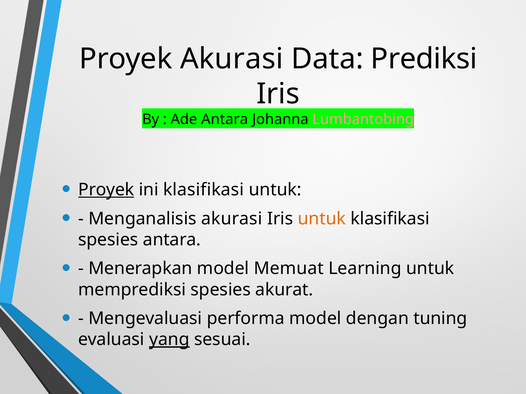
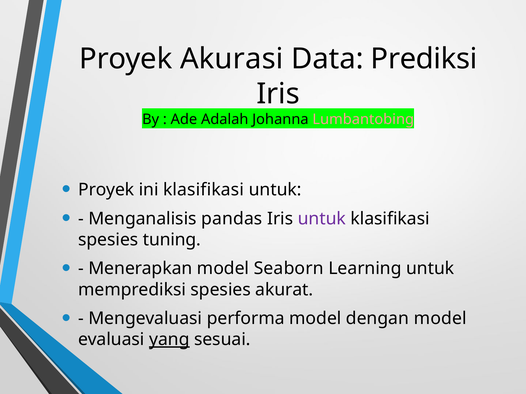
Ade Antara: Antara -> Adalah (225, 119)
Proyek underline: present -> none (106, 190)
Menganalisis akurasi: akurasi -> pandas (232, 219)
untuk colour: orange -> purple (322, 219)
spesies antara: antara -> tuning (172, 240)
Memuat: Memuat -> Seaborn (289, 269)
dengan tuning: tuning -> model (440, 319)
